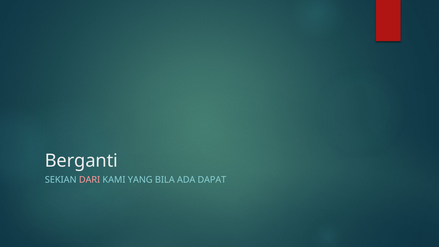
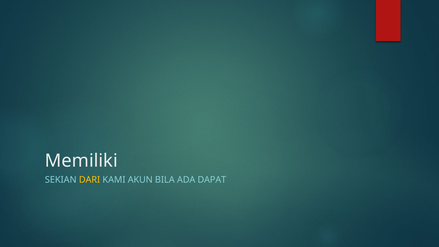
Berganti: Berganti -> Memiliki (81, 161)
DARI colour: pink -> yellow (90, 180)
YANG: YANG -> AKUN (140, 180)
